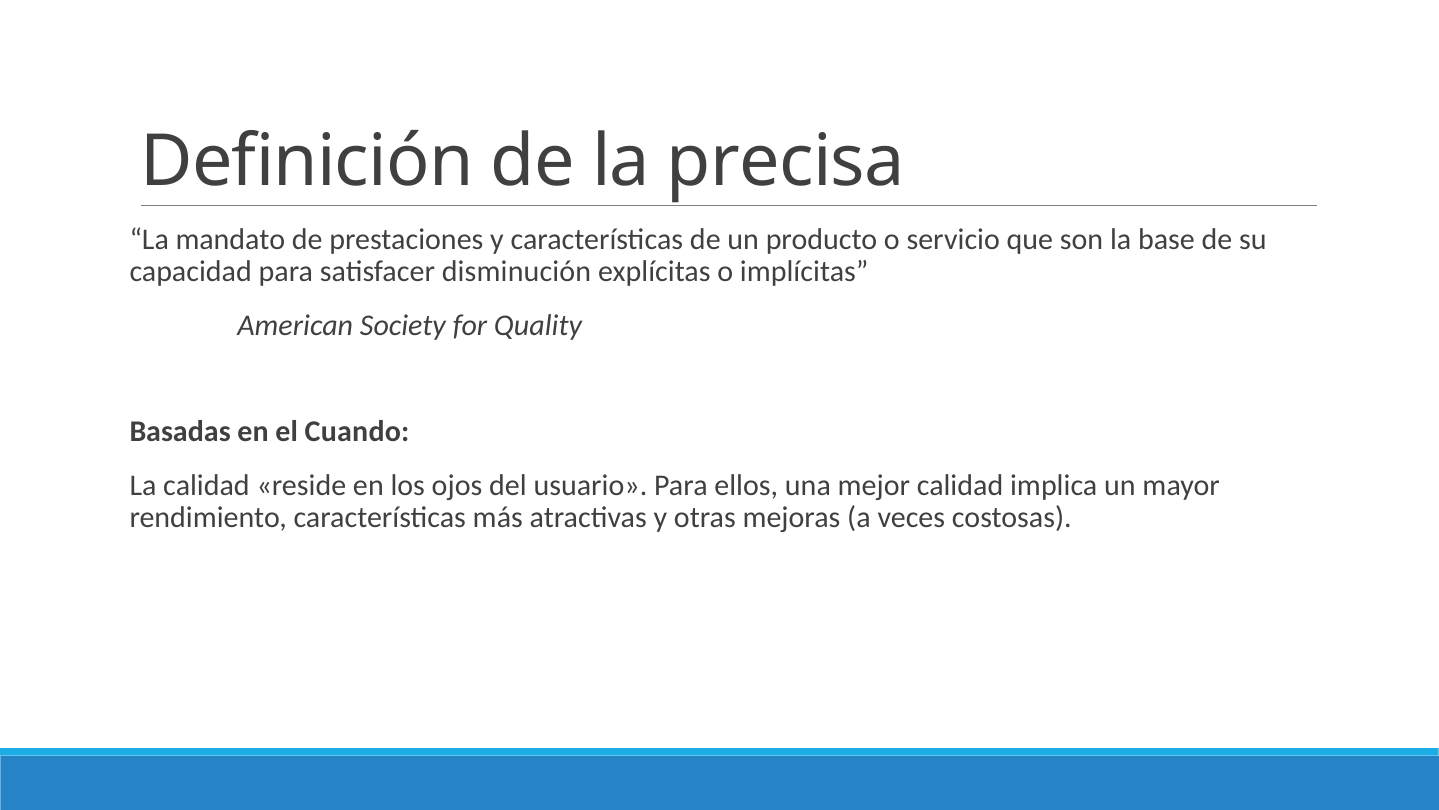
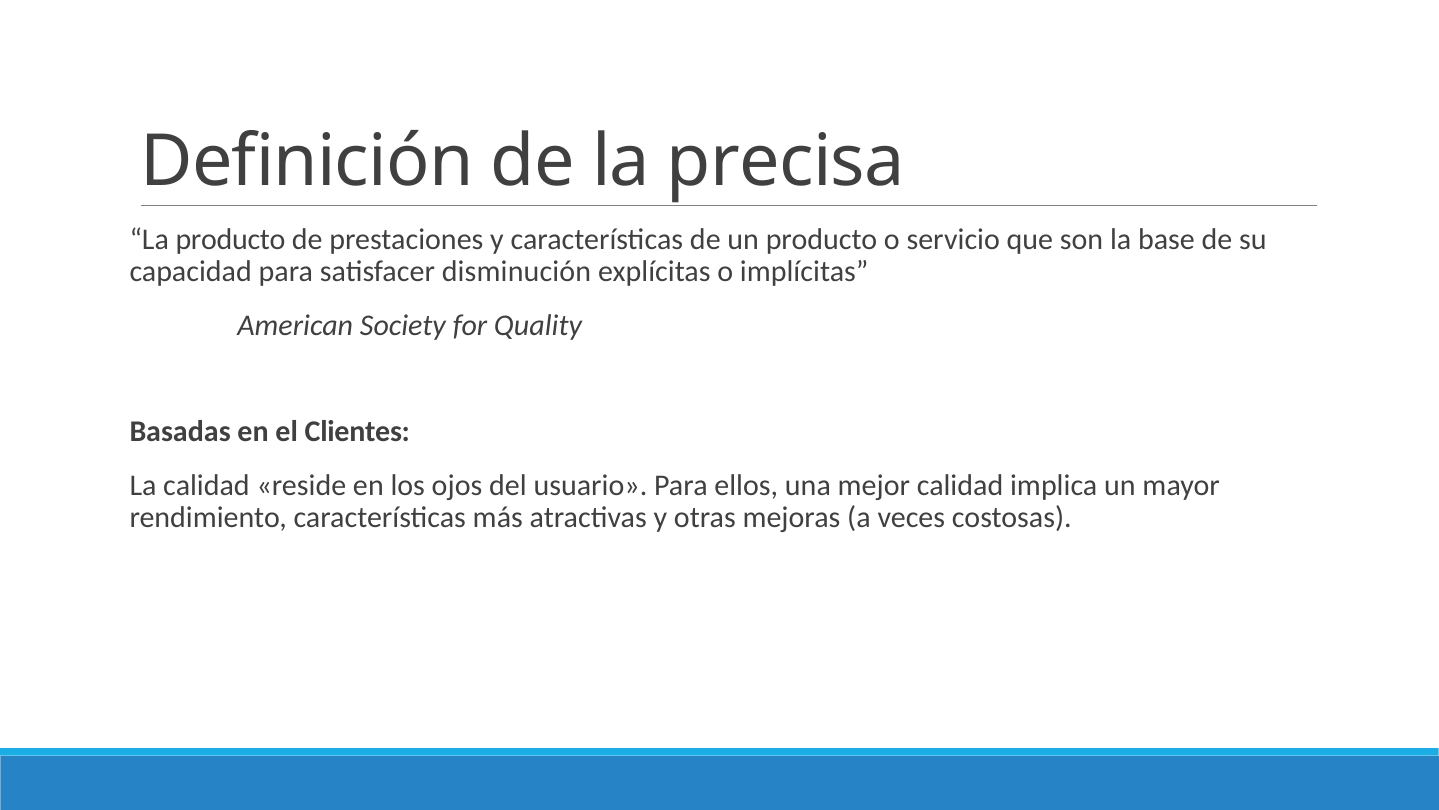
La mandato: mandato -> producto (230, 239)
Cuando: Cuando -> Clientes (357, 432)
